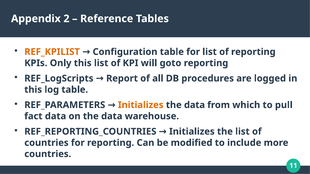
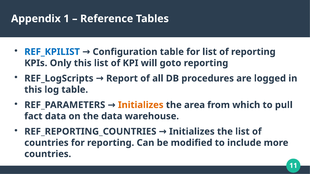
2: 2 -> 1 (66, 19)
REF_KPILIST colour: orange -> blue (52, 52)
data: data -> area (195, 105)
